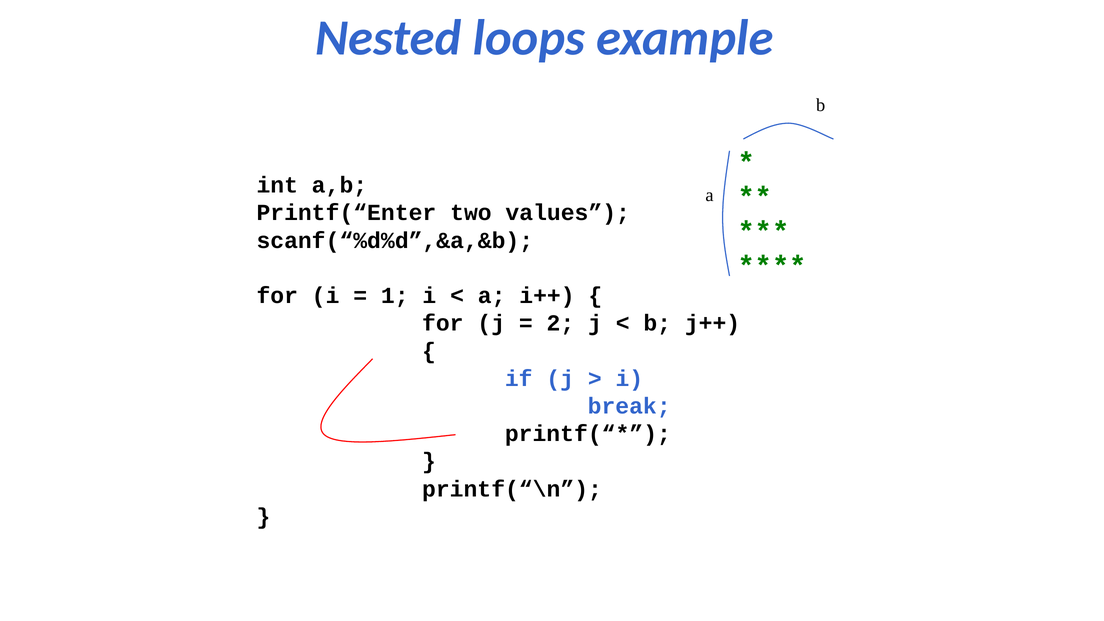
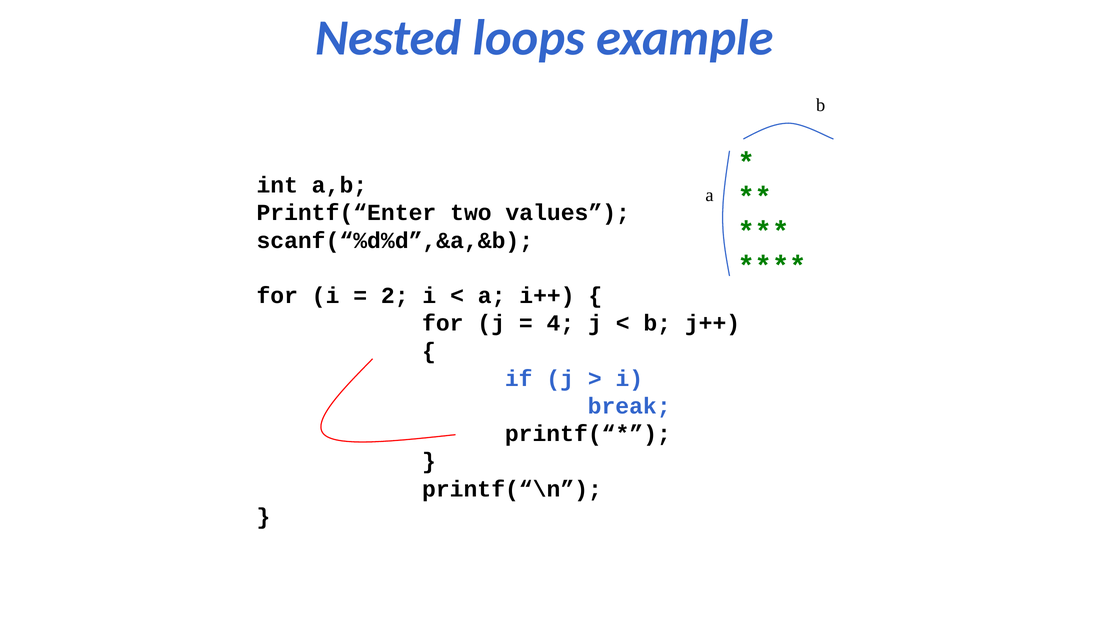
1: 1 -> 2 (395, 296)
2: 2 -> 4 (560, 323)
